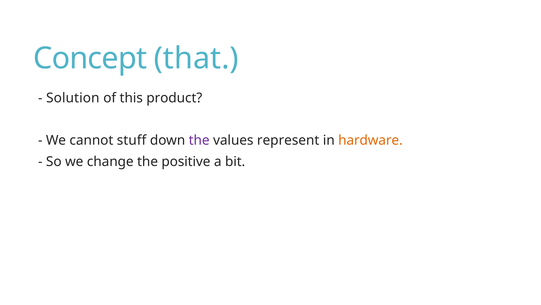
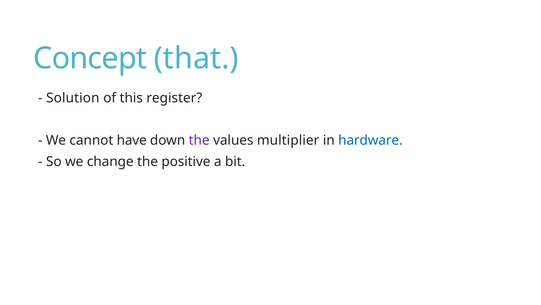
product: product -> register (174, 98)
stuff: stuff -> have (132, 140)
represent: represent -> multiplier (288, 140)
hardware colour: orange -> blue (370, 140)
